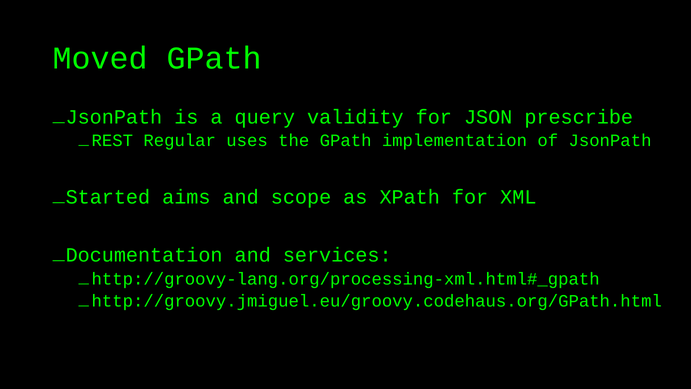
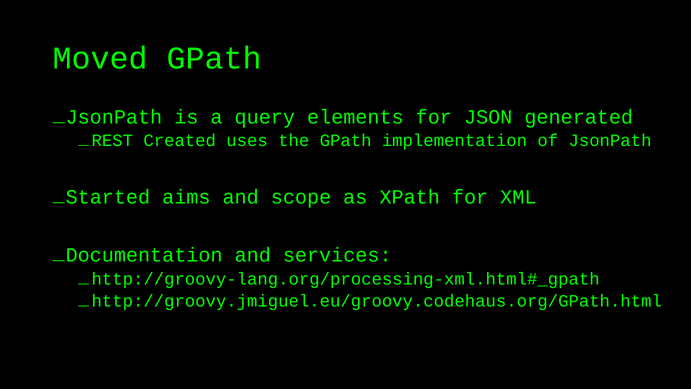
validity: validity -> elements (355, 117)
prescribe: prescribe -> generated (579, 117)
Regular: Regular -> Created (180, 141)
